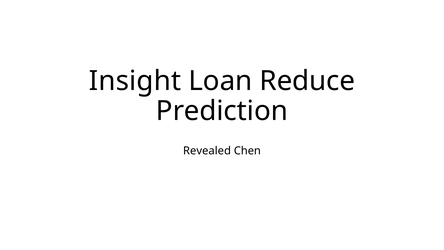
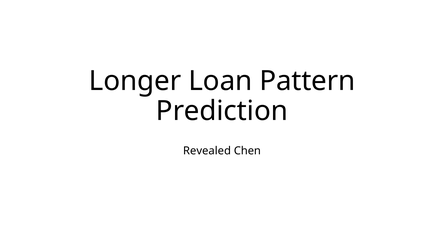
Insight: Insight -> Longer (135, 81)
Reduce: Reduce -> Pattern (307, 81)
